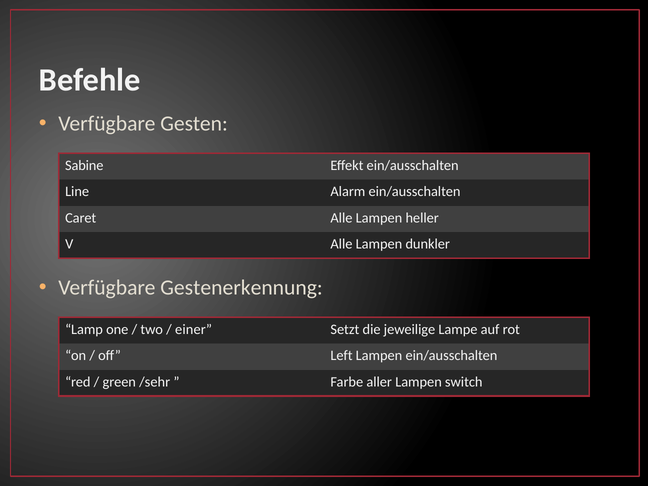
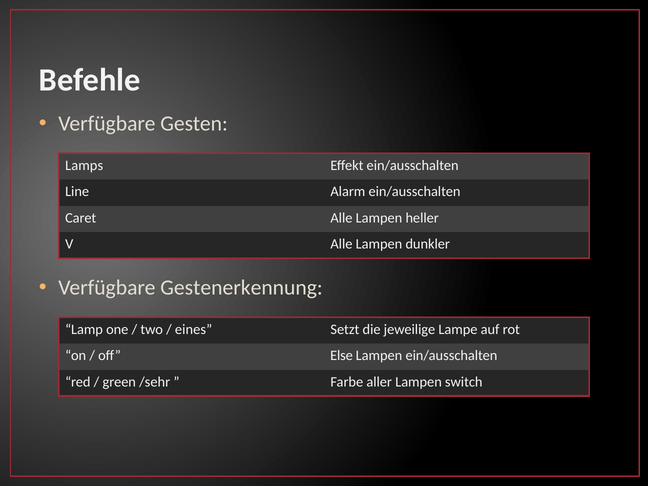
Sabine: Sabine -> Lamps (84, 165)
einer: einer -> eines (194, 329)
Left: Left -> Else (342, 356)
